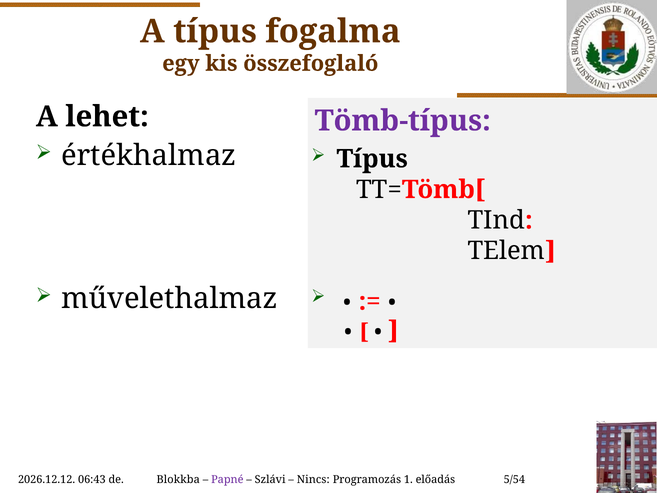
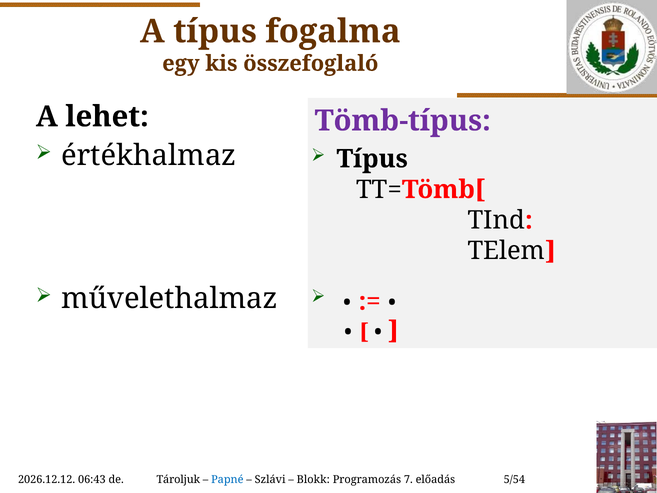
Blokkba: Blokkba -> Tároljuk (178, 479)
Papné colour: purple -> blue (227, 479)
Nincs: Nincs -> Blokk (313, 479)
1: 1 -> 7 (408, 479)
